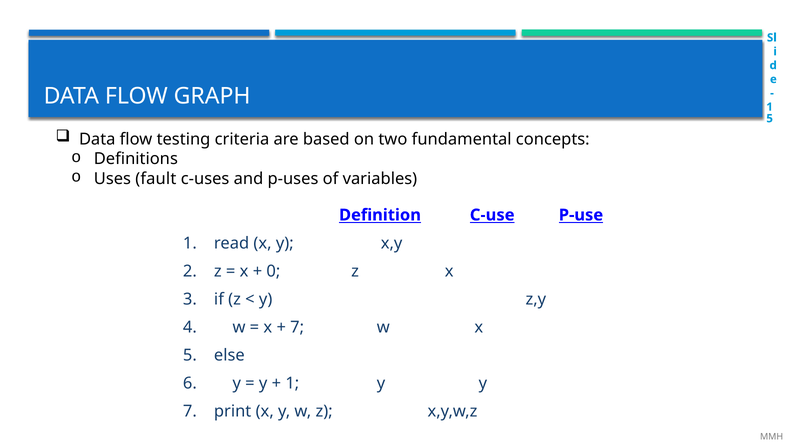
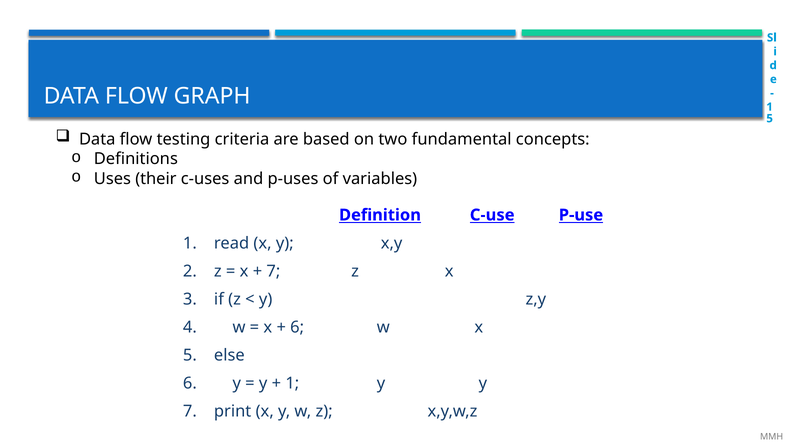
fault: fault -> their (156, 179)
0: 0 -> 7 (273, 271)
7: 7 -> 6 (297, 327)
